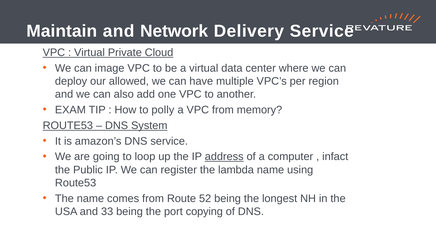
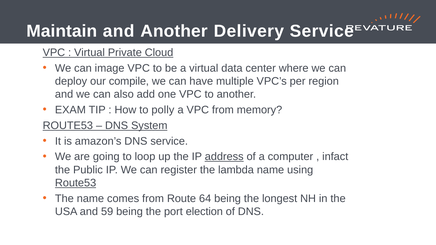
and Network: Network -> Another (174, 31)
allowed: allowed -> compile (129, 81)
Route53 underline: none -> present (76, 183)
52: 52 -> 64 (205, 199)
33: 33 -> 59 (107, 212)
copying: copying -> election (204, 212)
